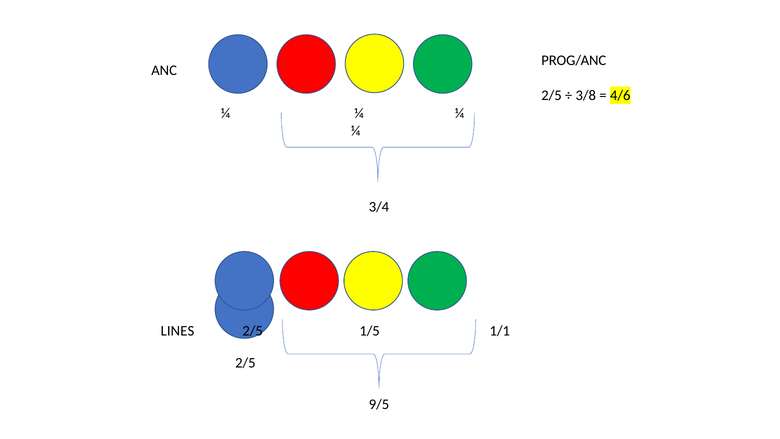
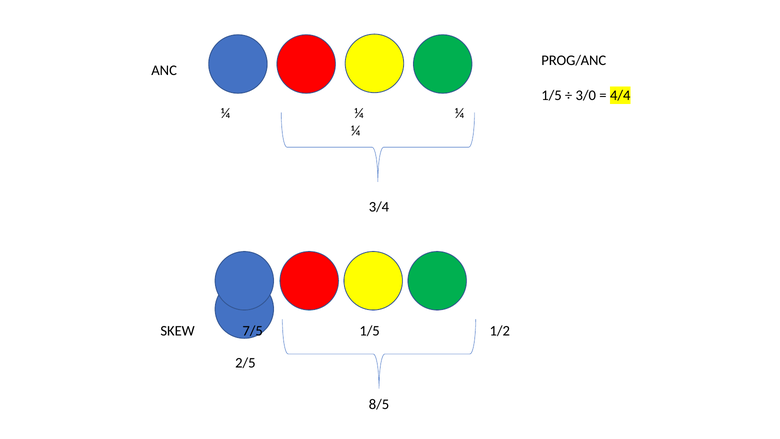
2/5: 2/5 -> 1/5 (551, 95)
3/8: 3/8 -> 3/0 (586, 95)
4/6: 4/6 -> 4/4 (620, 95)
LINES: LINES -> SKEW (178, 331)
2/5: 2/5 -> 7/5 (253, 331)
1/1: 1/1 -> 1/2 (500, 331)
9/5: 9/5 -> 8/5 (379, 404)
